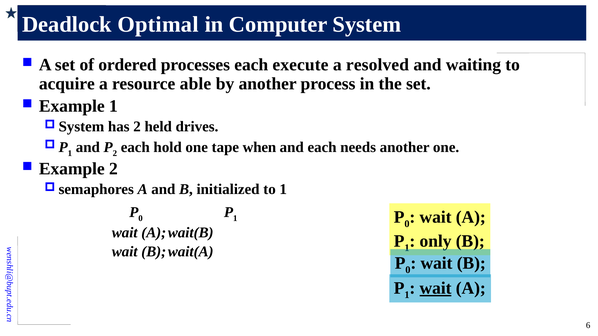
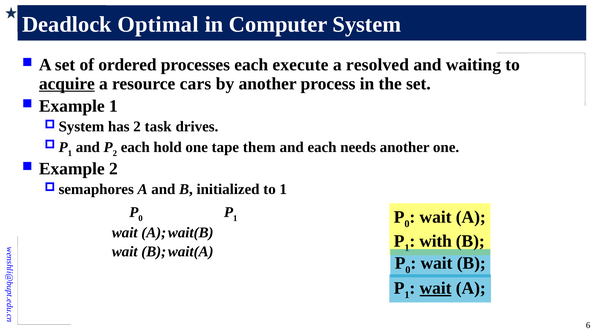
acquire underline: none -> present (67, 84)
able: able -> cars (195, 84)
held: held -> task (158, 127)
when: when -> them (259, 148)
only: only -> with (436, 241)
